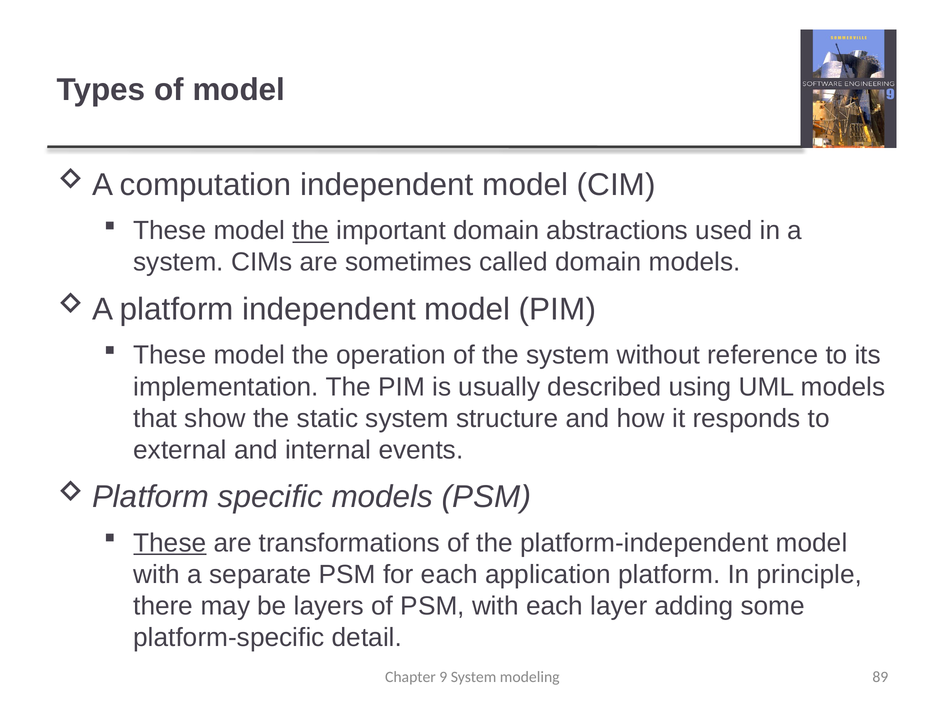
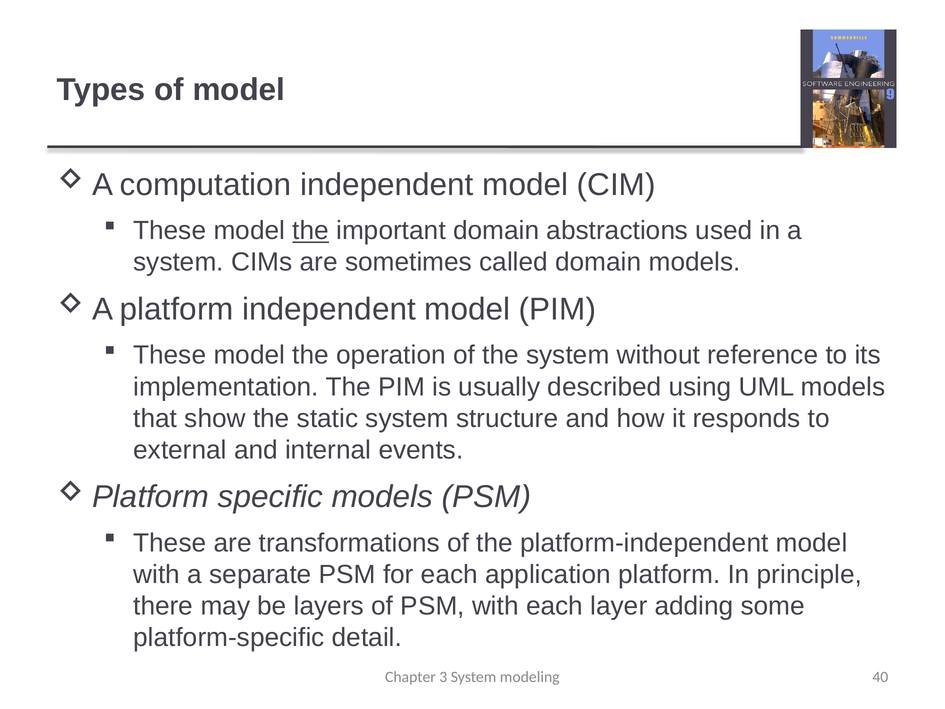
These underline: present -> none (170, 543)
9: 9 -> 3 (443, 677)
89: 89 -> 40 (880, 677)
